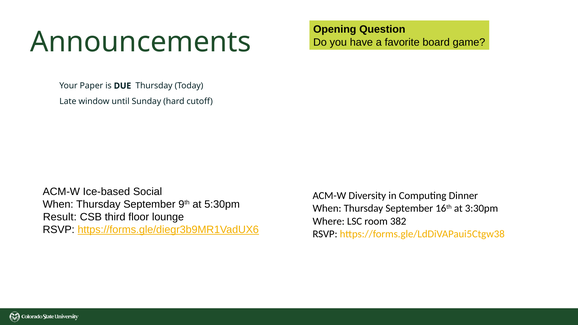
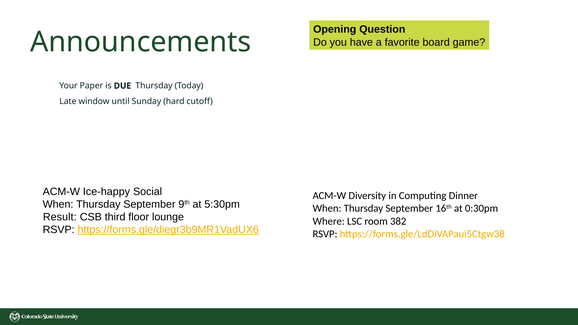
Ice-based: Ice-based -> Ice-happy (106, 192)
3:30pm: 3:30pm -> 0:30pm (482, 209)
